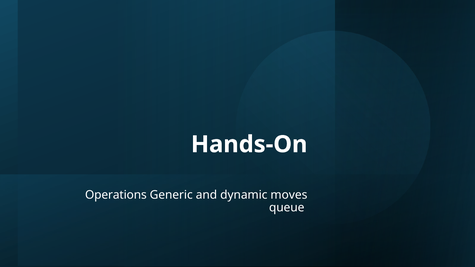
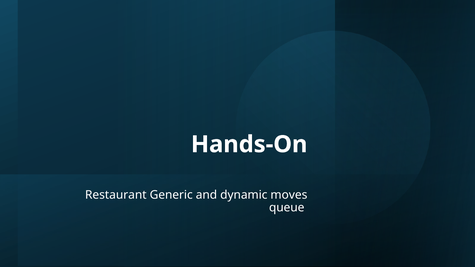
Operations: Operations -> Restaurant (116, 195)
